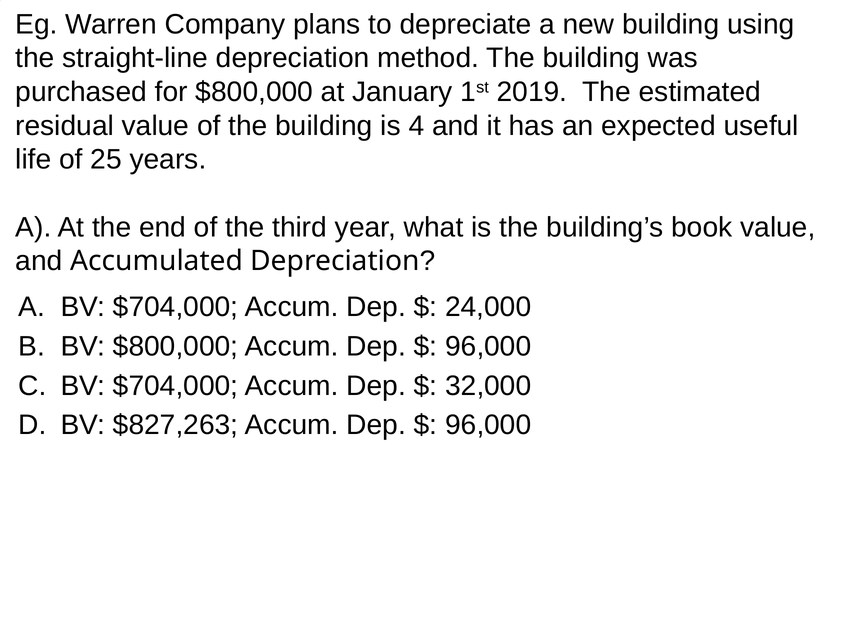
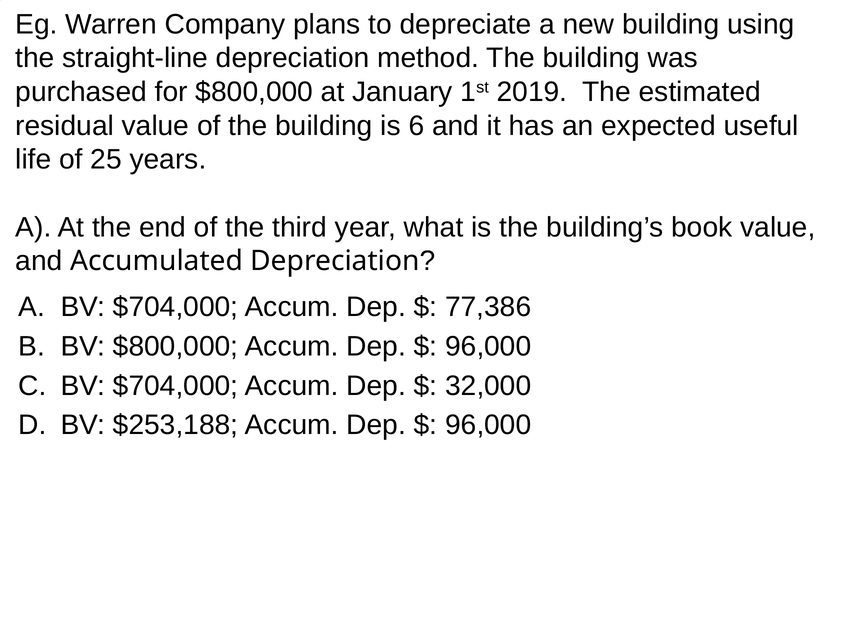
4: 4 -> 6 (416, 126)
24,000: 24,000 -> 77,386 (488, 307)
$827,263: $827,263 -> $253,188 (176, 425)
